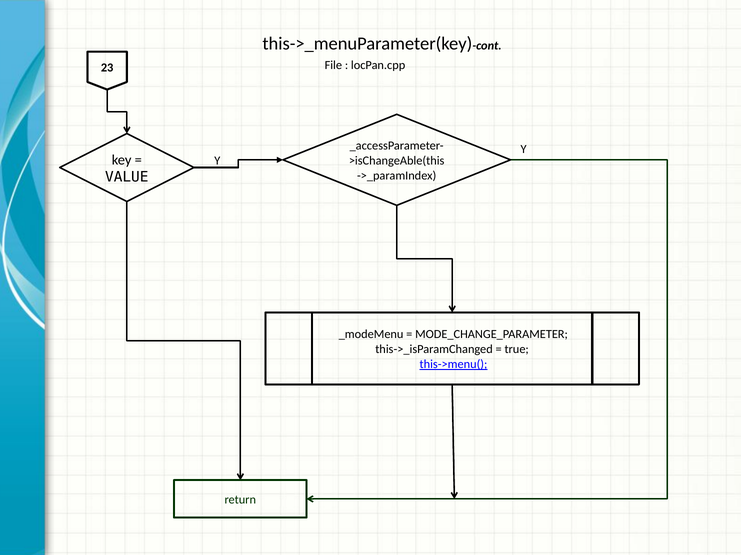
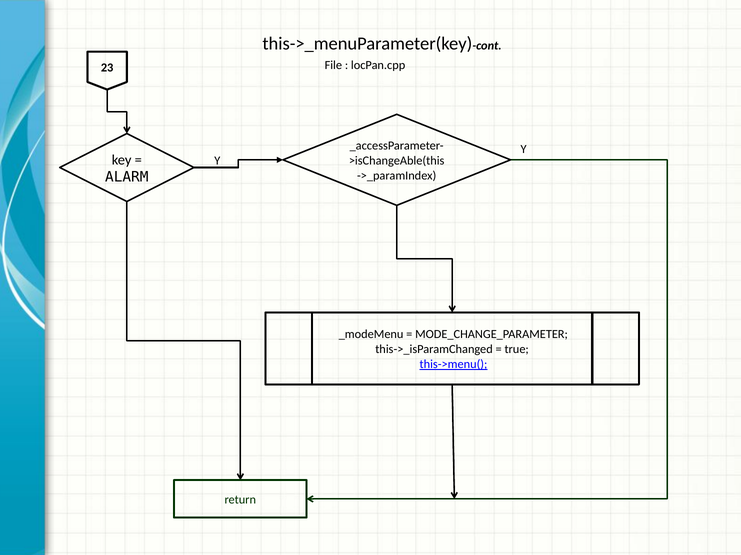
VALUE: VALUE -> ALARM (127, 177)
